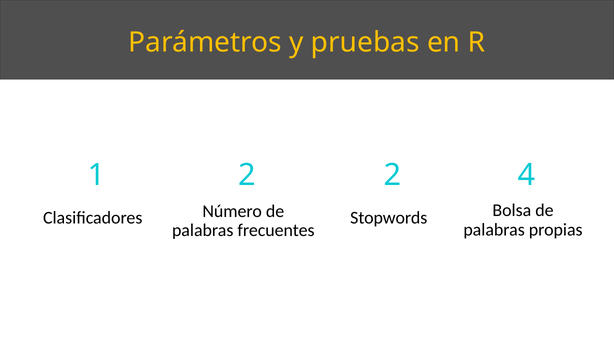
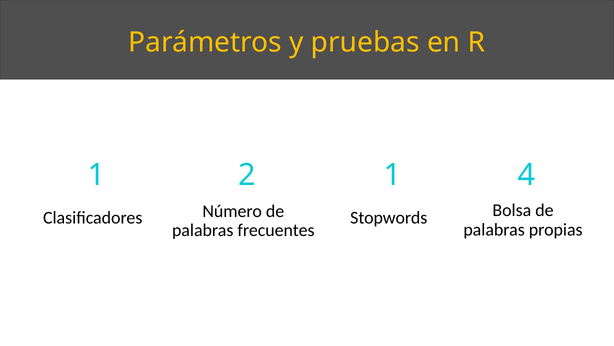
2 2: 2 -> 1 (392, 175)
